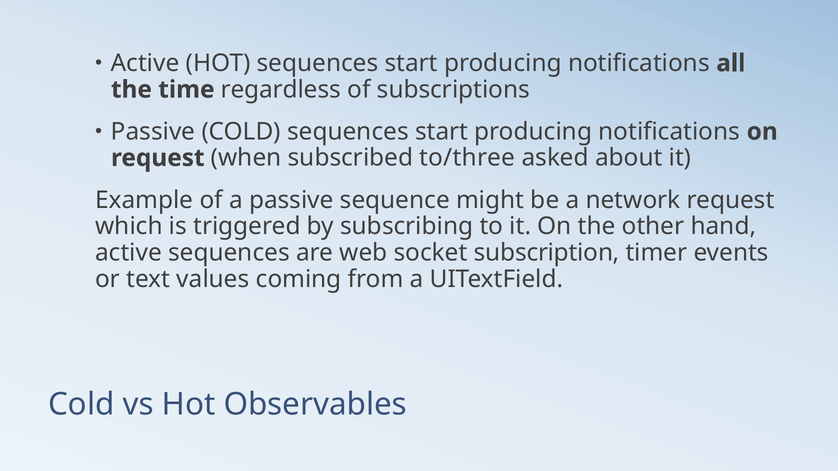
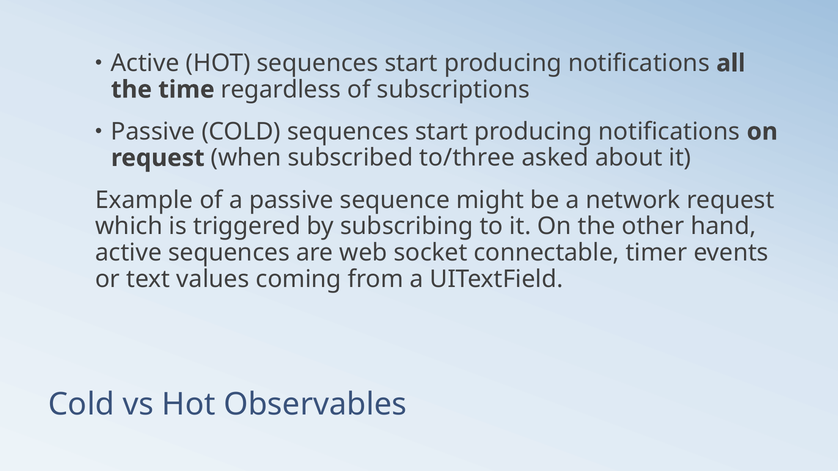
subscription: subscription -> connectable (547, 253)
